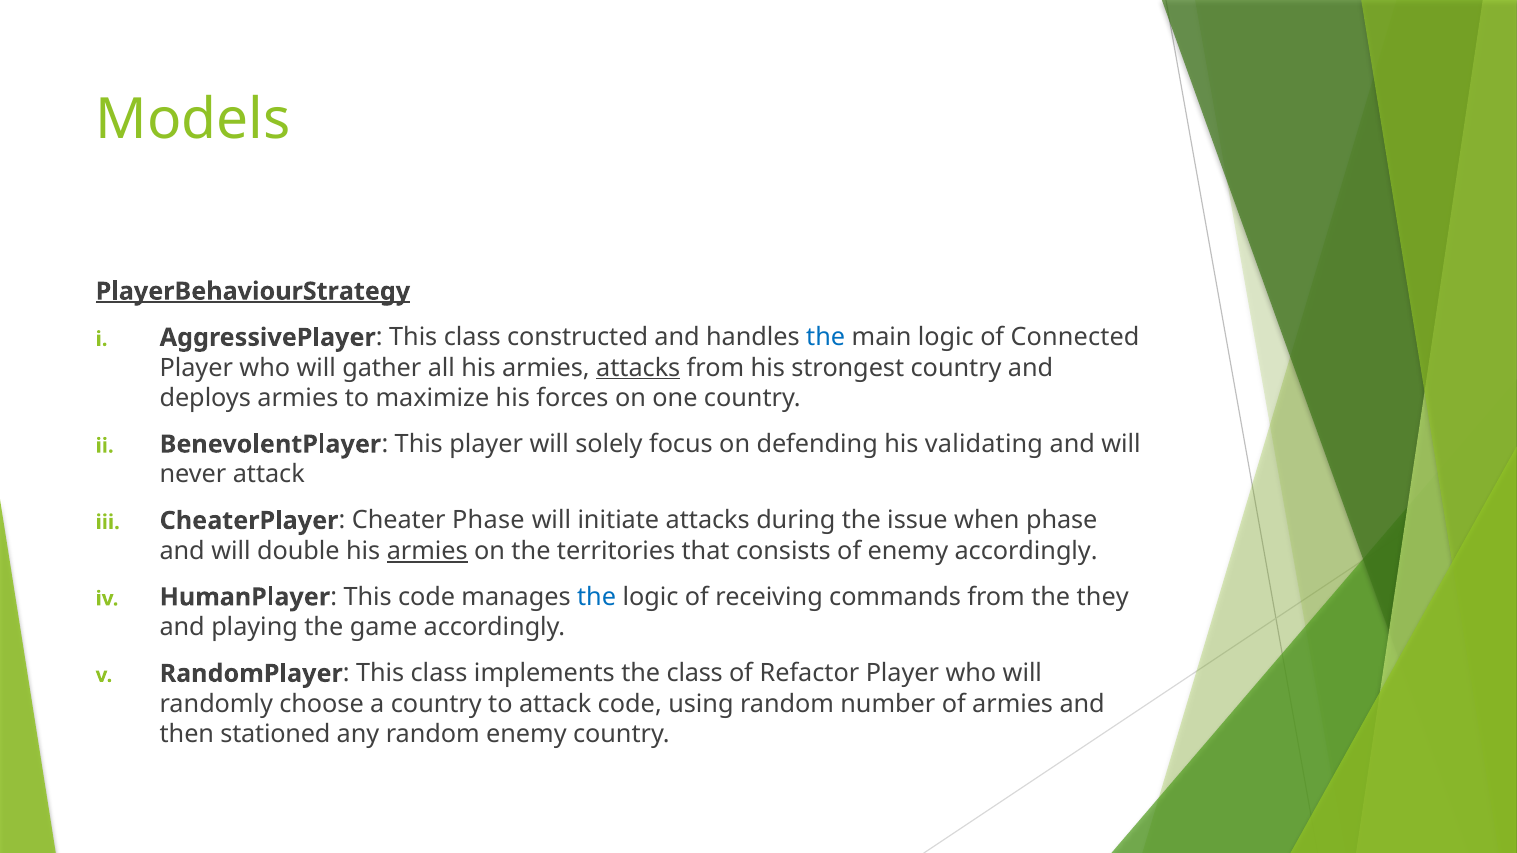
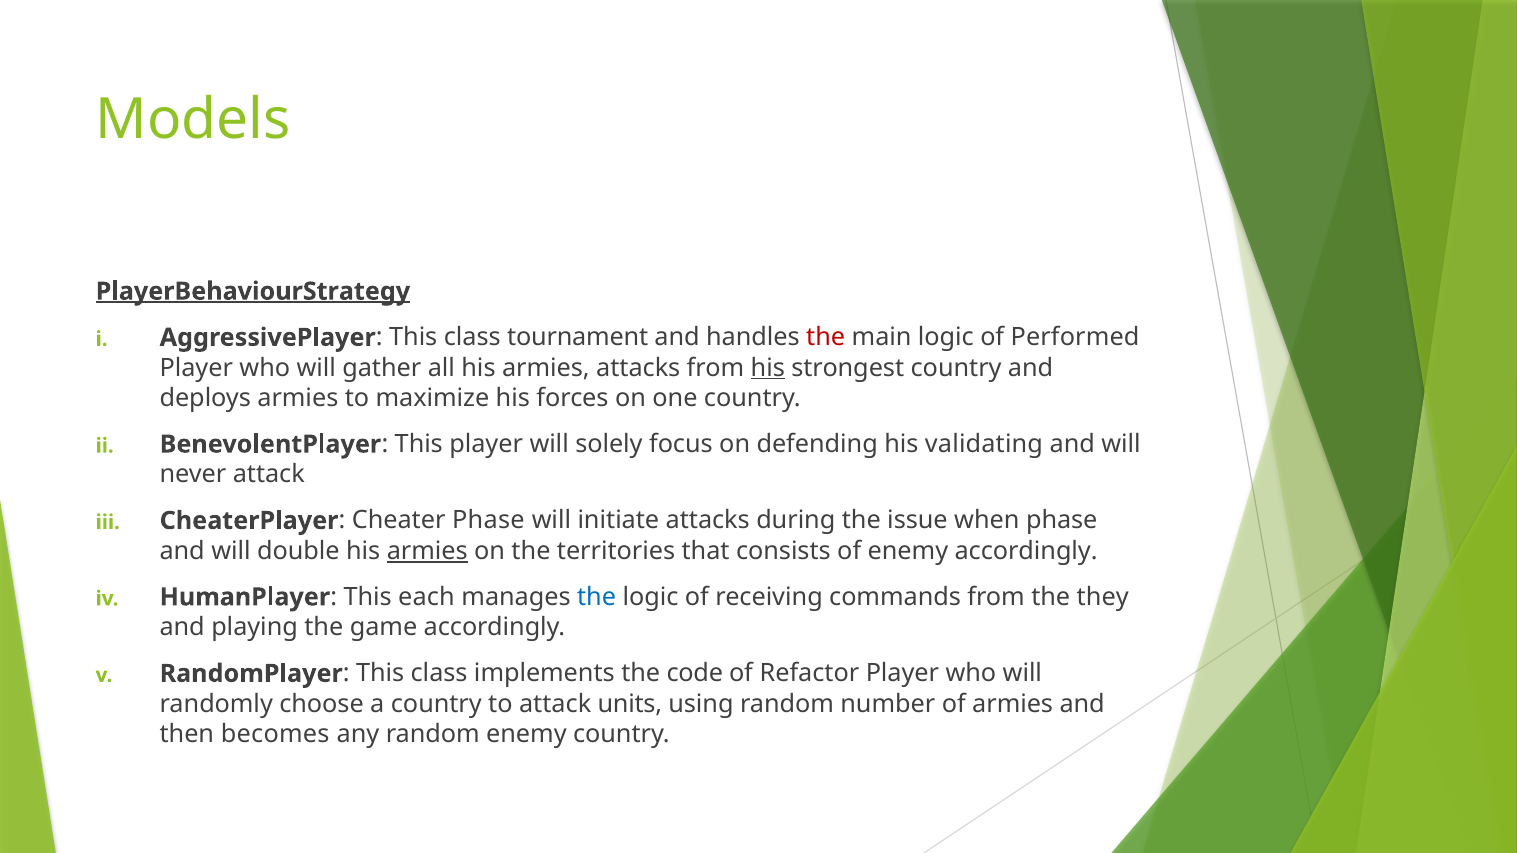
constructed: constructed -> tournament (578, 338)
the colour: blue -> red (826, 338)
Connected: Connected -> Performed (1075, 338)
attacks underline: present -> none (638, 368)
his underline: none -> present (768, 368)
This code: code -> each (426, 597)
the class: class -> code (695, 674)
attack code: code -> units (630, 704)
stationed: stationed -> becomes (275, 734)
